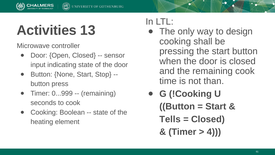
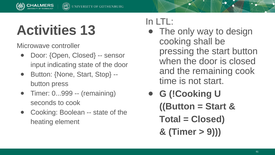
not than: than -> start (214, 81)
Tells: Tells -> Total (170, 119)
4: 4 -> 9 (214, 132)
